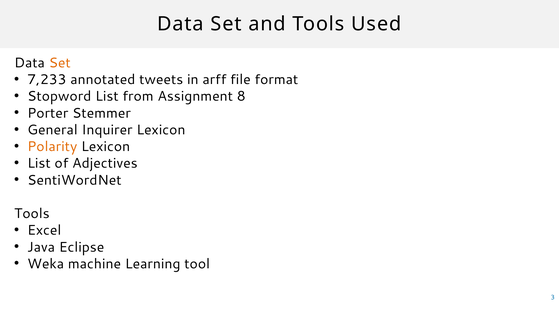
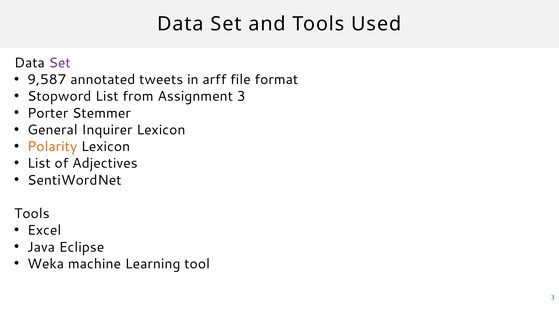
Set colour: orange -> purple (60, 63)
7,233: 7,233 -> 9,587 (47, 80)
Assignment 8: 8 -> 3 (241, 97)
